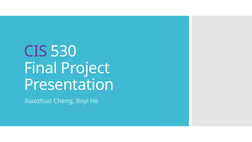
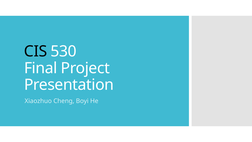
CIS colour: purple -> black (36, 51)
